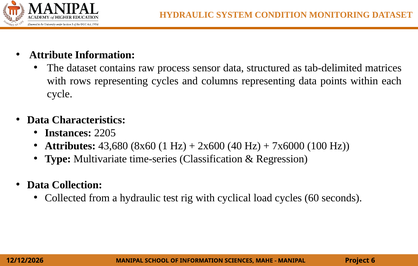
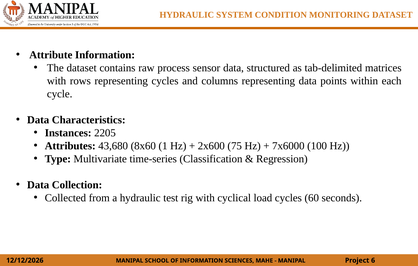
40: 40 -> 75 (235, 146)
